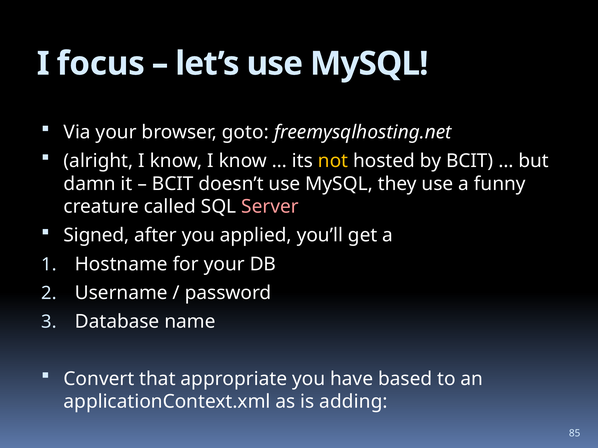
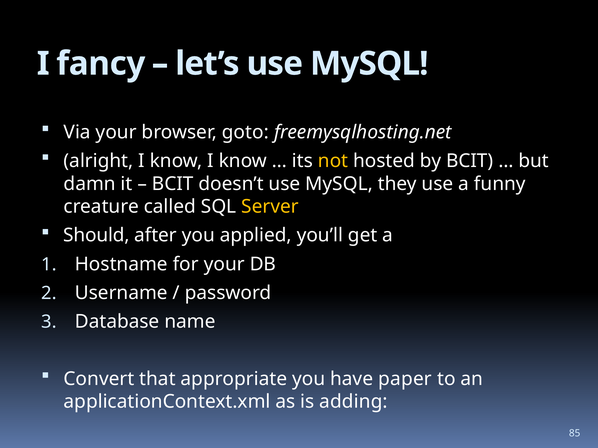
focus: focus -> fancy (101, 64)
Server colour: pink -> yellow (270, 207)
Signed: Signed -> Should (96, 236)
based: based -> paper (405, 379)
